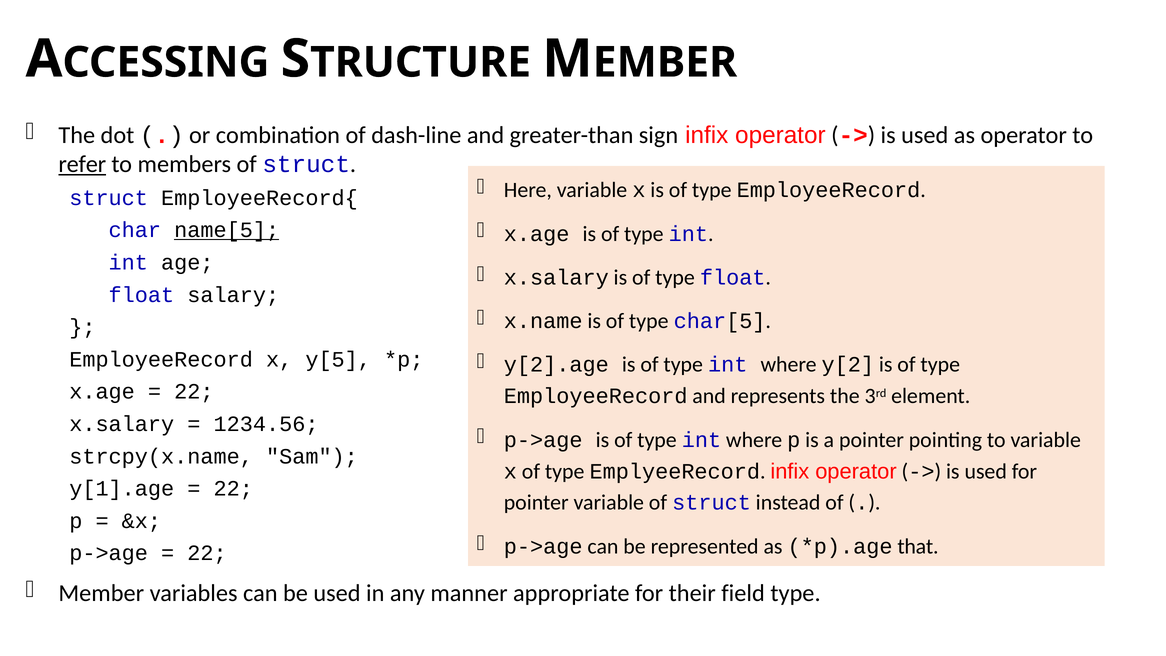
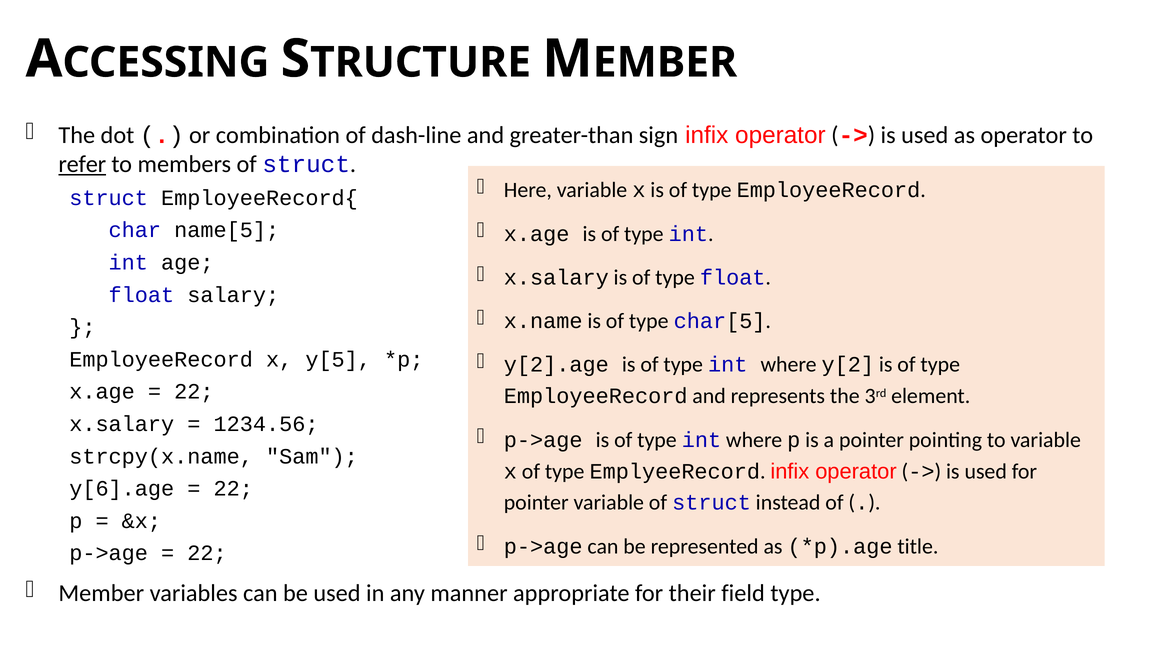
name[5 underline: present -> none (227, 230)
y[1].age: y[1].age -> y[6].age (122, 488)
that: that -> title (918, 546)
